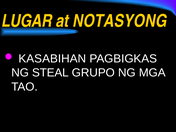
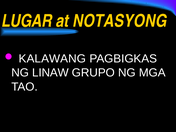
KASABIHAN: KASABIHAN -> KALAWANG (52, 59)
STEAL: STEAL -> LINAW (50, 73)
